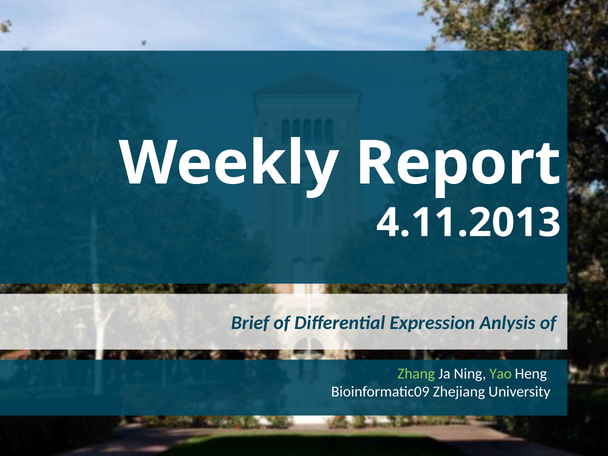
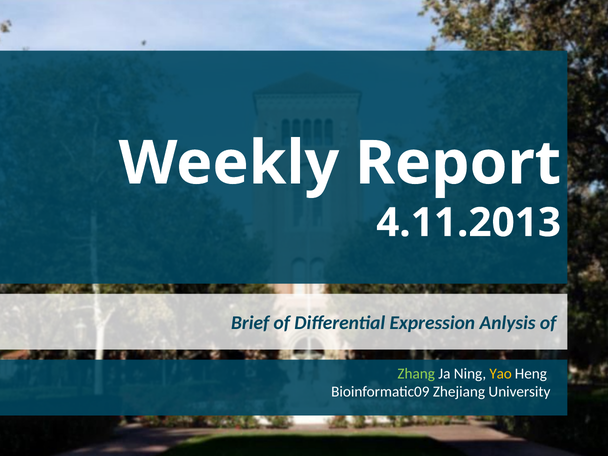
Yao colour: light green -> yellow (501, 374)
